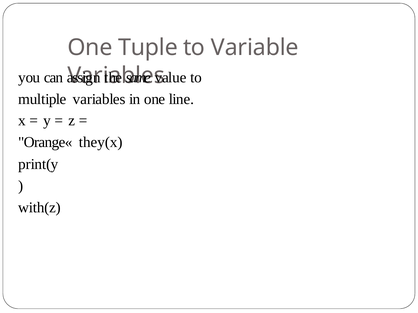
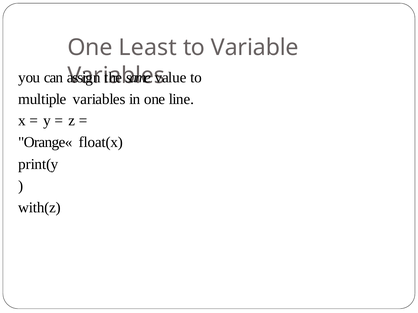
Tuple: Tuple -> Least (148, 48)
they(x: they(x -> float(x (101, 142)
